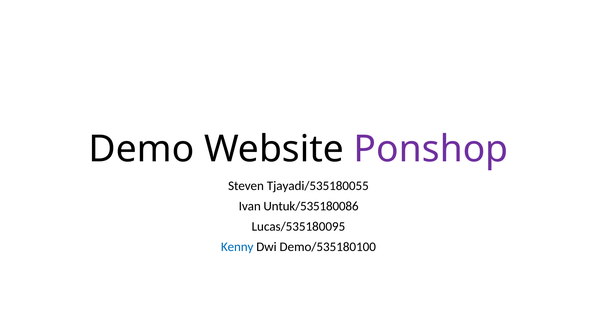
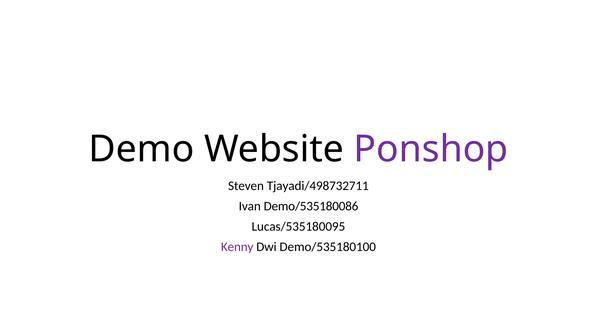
Tjayadi/535180055: Tjayadi/535180055 -> Tjayadi/498732711 (318, 186)
Untuk/535180086: Untuk/535180086 -> Demo/535180086 (311, 206)
Kenny colour: blue -> purple (237, 247)
